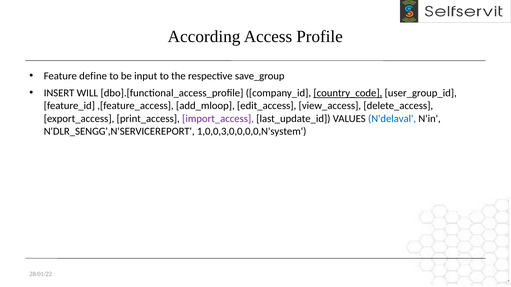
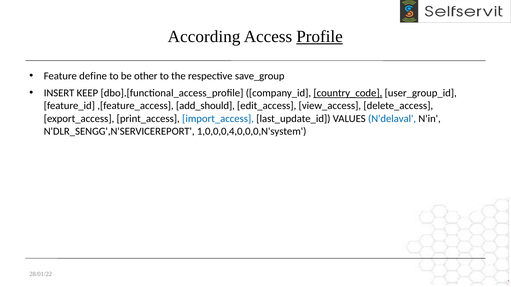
Profile underline: none -> present (320, 36)
input: input -> other (146, 76)
WILL: WILL -> KEEP (87, 93)
add_mloop: add_mloop -> add_should (205, 106)
import_access colour: purple -> blue (218, 119)
1,0,0,3,0,0,0,0,N'system: 1,0,0,3,0,0,0,0,N'system -> 1,0,0,0,4,0,0,0,N'system (252, 131)
